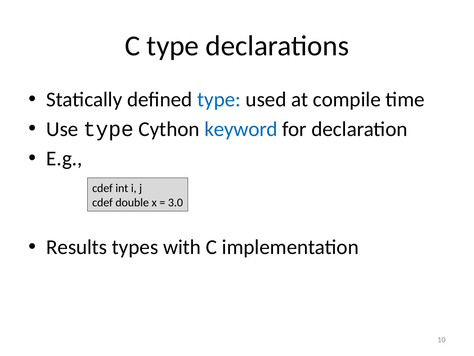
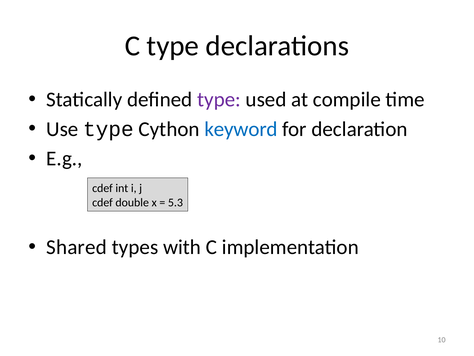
type colour: blue -> purple (219, 99)
3.0: 3.0 -> 5.3 (175, 202)
Results: Results -> Shared (77, 247)
